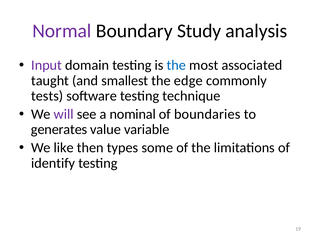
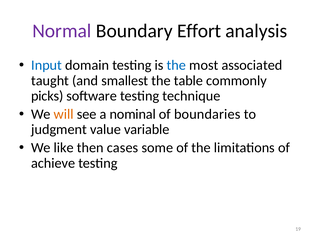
Study: Study -> Effort (199, 31)
Input colour: purple -> blue (47, 65)
edge: edge -> table (188, 81)
tests: tests -> picks (47, 96)
will colour: purple -> orange (64, 114)
generates: generates -> judgment (59, 130)
types: types -> cases (123, 148)
identify: identify -> achieve (53, 163)
